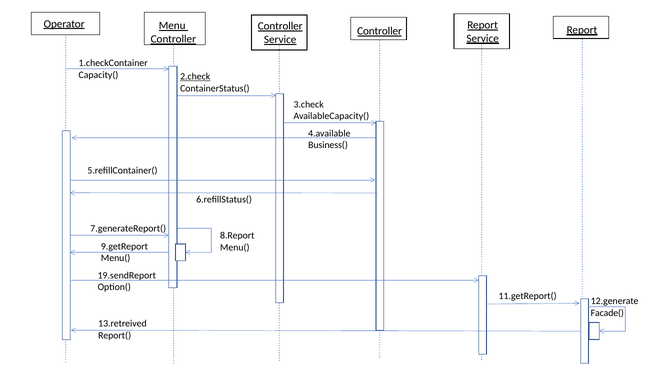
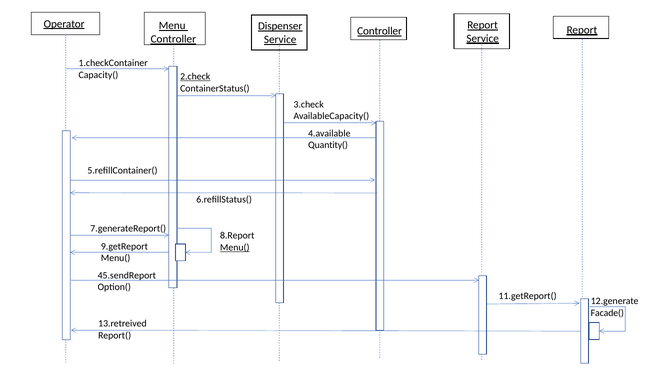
Controller: Controller -> Dispenser (280, 26)
Business(: Business( -> Quantity( (328, 145)
Menu( underline: none -> present (235, 247)
19.sendReport: 19.sendReport -> 45.sendReport (127, 275)
